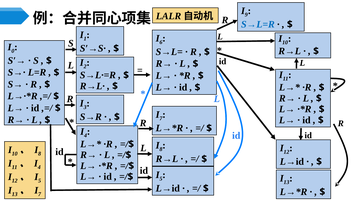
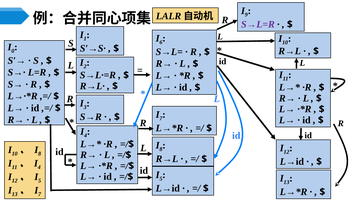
S→L=R colour: blue -> purple (258, 24)
